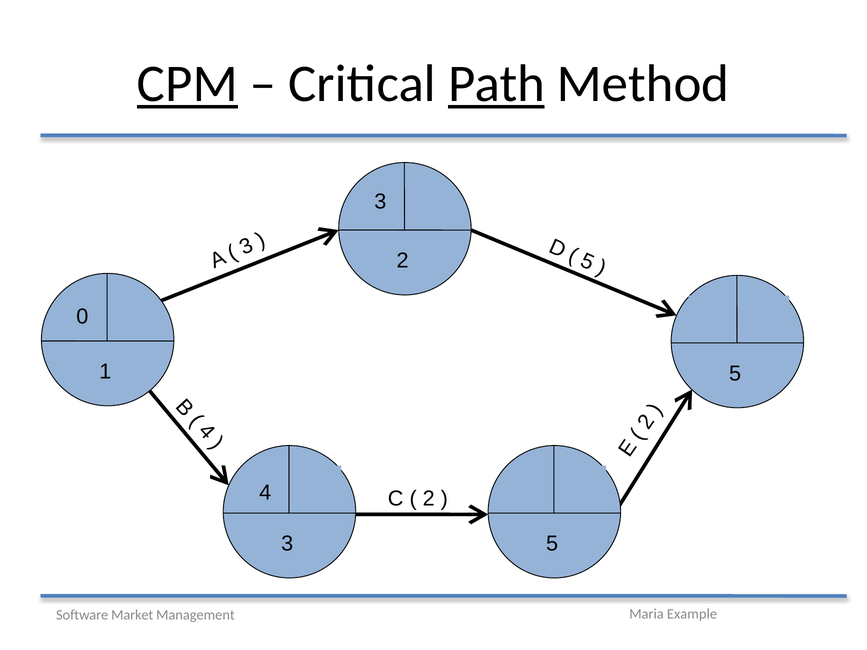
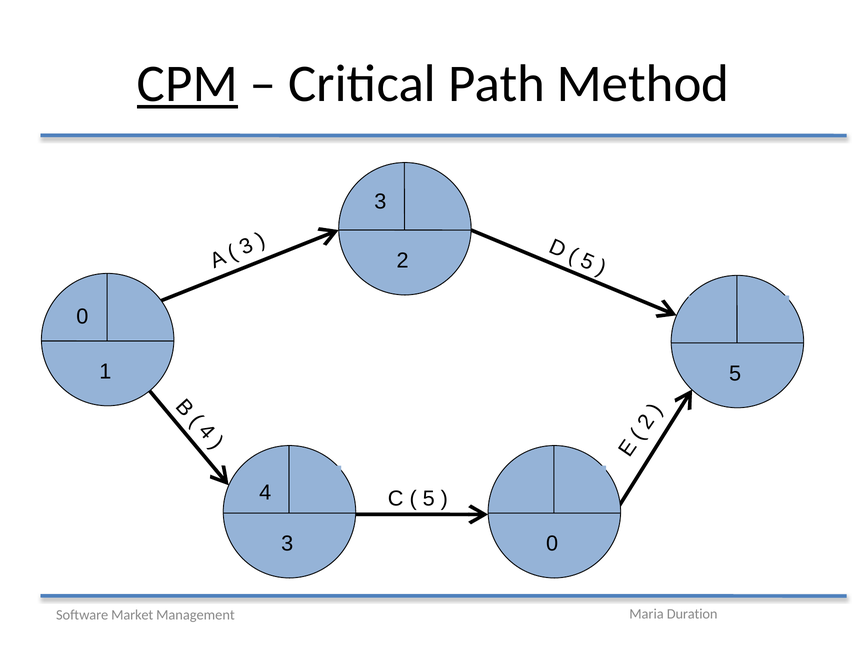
Path underline: present -> none (497, 84)
2: 2 -> 5 (429, 499)
3 5: 5 -> 0 (552, 544)
Example: Example -> Duration (692, 614)
